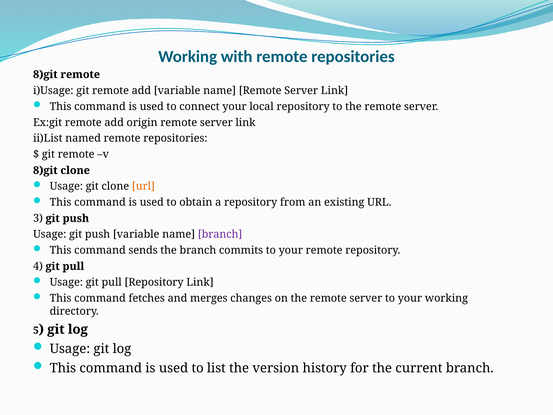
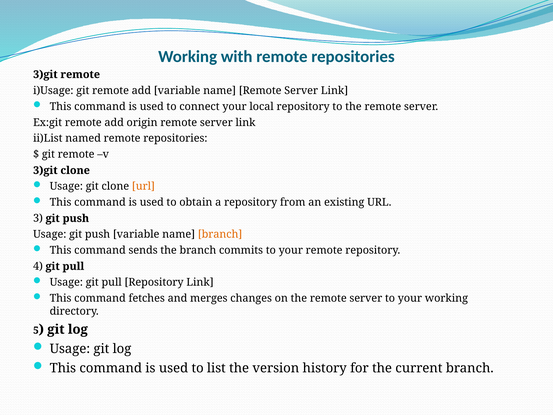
8)git: 8)git -> 3)git (45, 74)
8)git: 8)git -> 3)git (45, 170)
branch colour: purple -> orange (220, 234)
